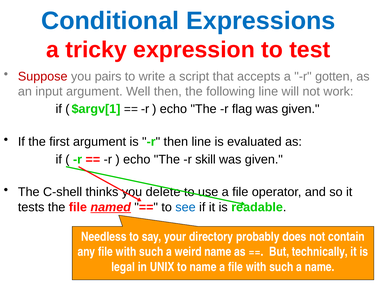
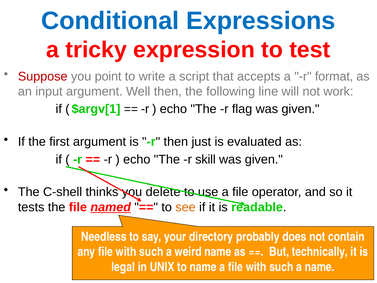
pairs: pairs -> point (108, 76)
gotten: gotten -> format (334, 76)
then line: line -> just (201, 142)
see colour: blue -> orange (185, 207)
